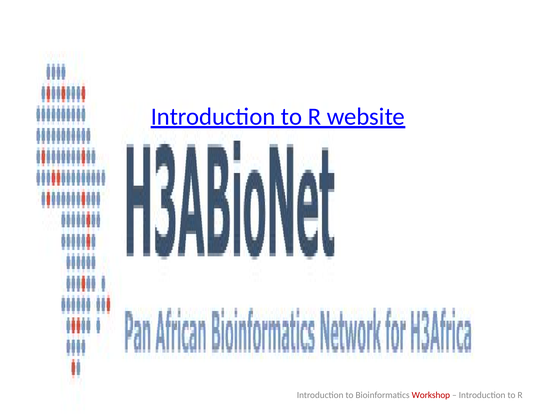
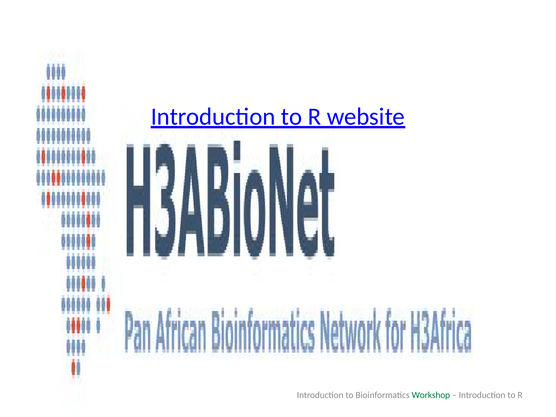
Workshop colour: red -> green (431, 395)
